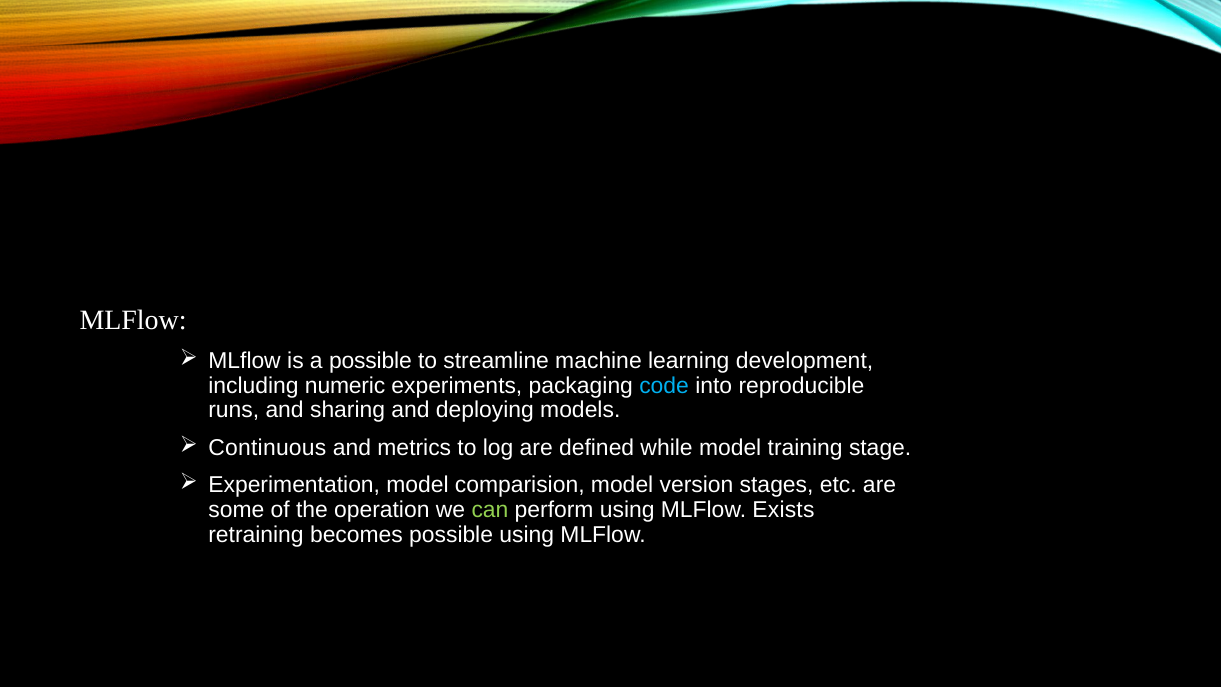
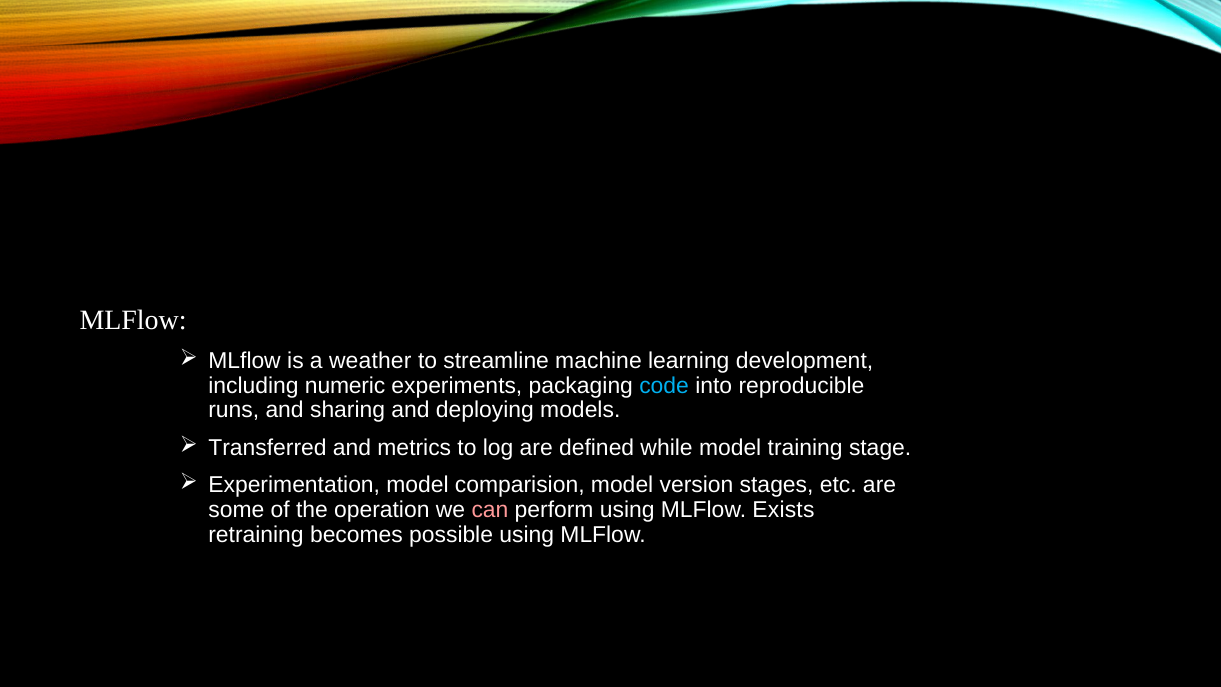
a possible: possible -> weather (370, 361)
Continuous: Continuous -> Transferred (268, 448)
can colour: light green -> pink (490, 510)
